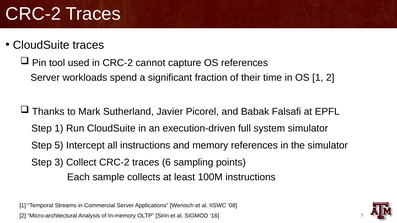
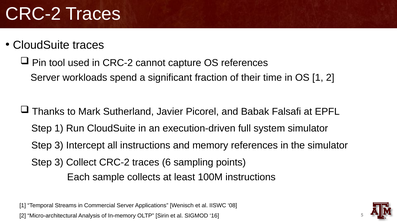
5: 5 -> 3 (59, 146)
